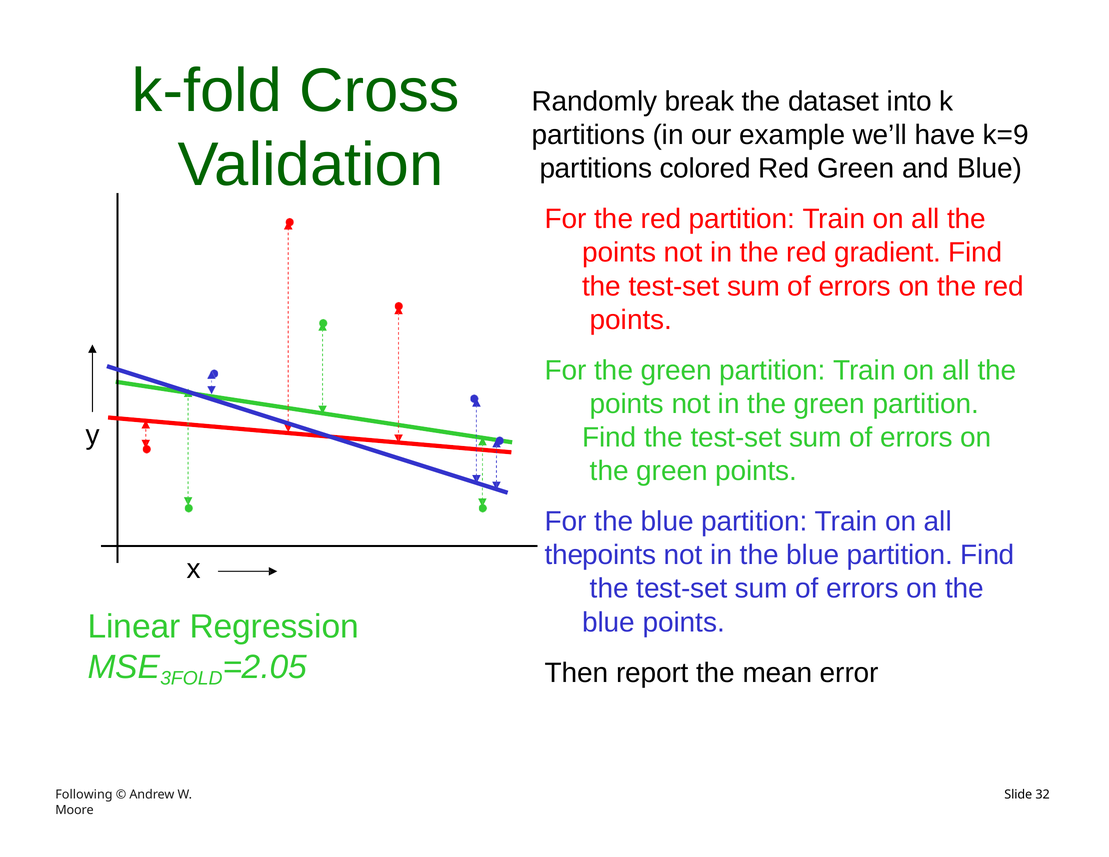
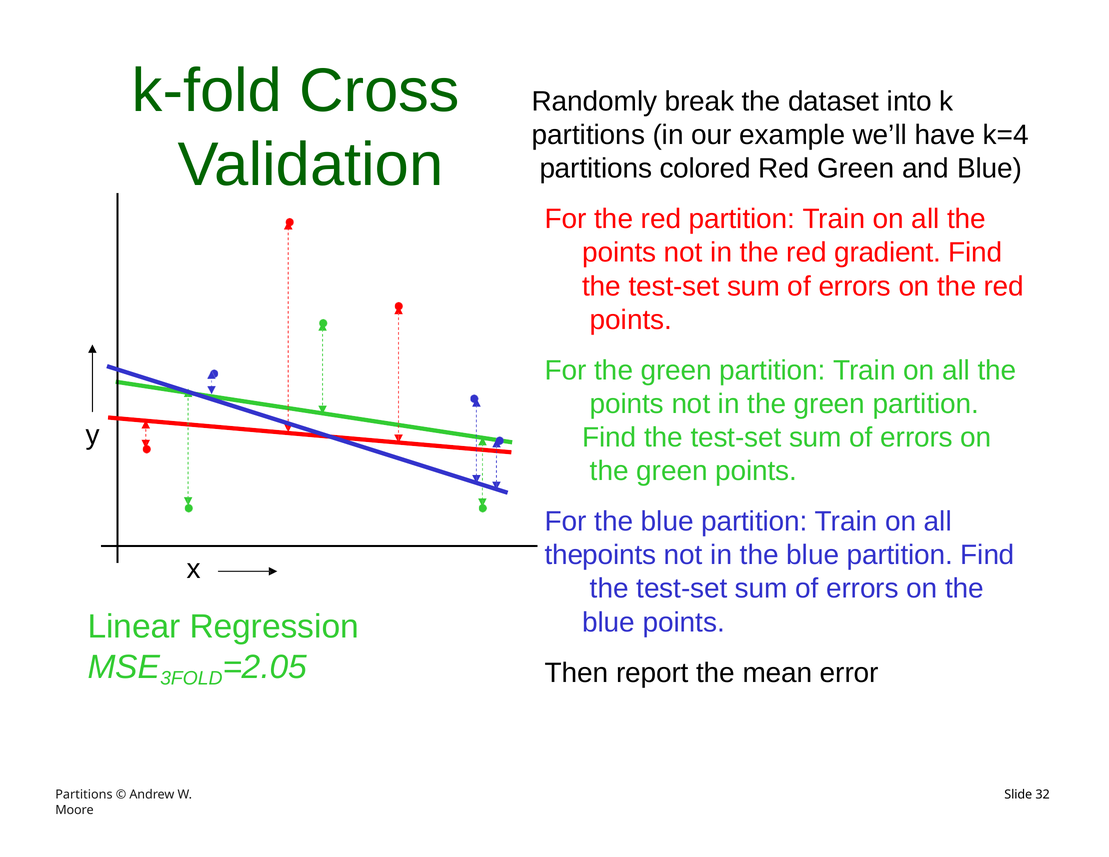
k=9: k=9 -> k=4 (1006, 135)
Following: Following -> Partitions (84, 795)
